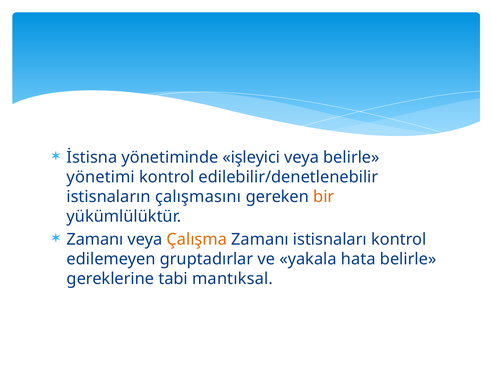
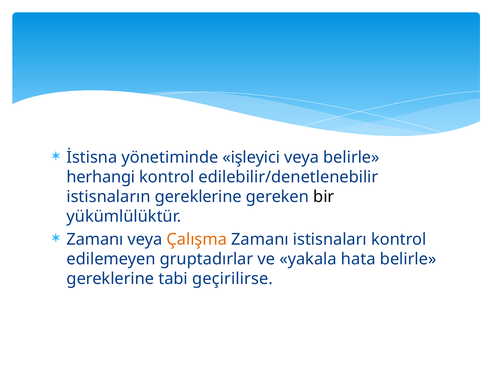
yönetimi: yönetimi -> herhangi (101, 177)
istisnaların çalışmasını: çalışmasını -> gereklerine (198, 197)
bir colour: orange -> black (324, 197)
mantıksal: mantıksal -> geçirilirse (233, 279)
